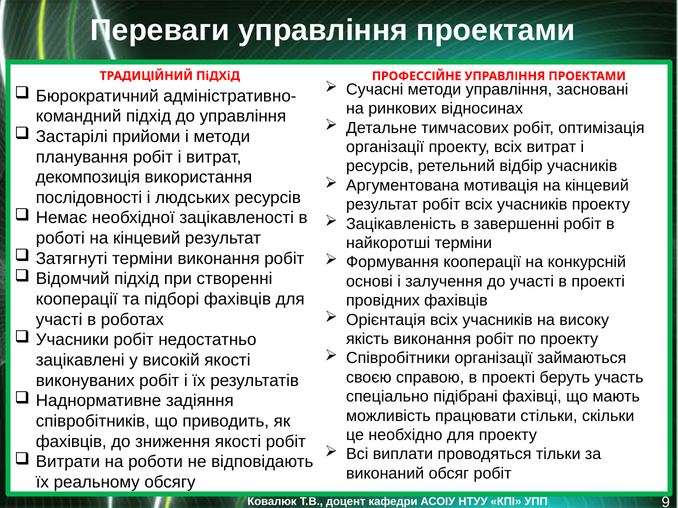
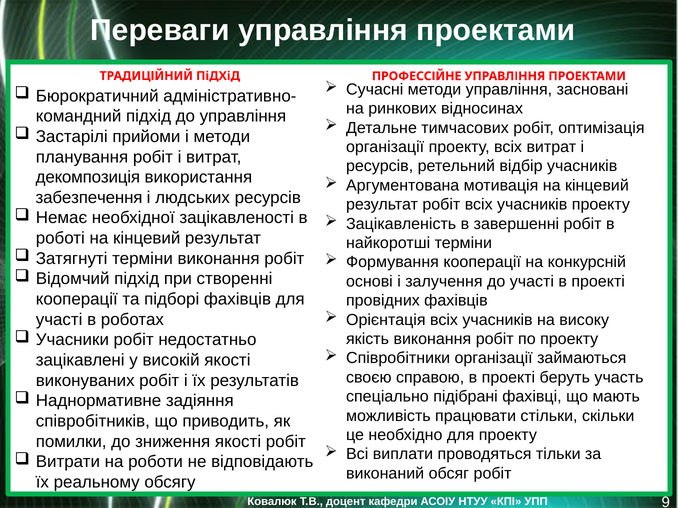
послідовності: послідовності -> забезпечення (89, 198)
фахівців: фахівців -> помилки (71, 442)
